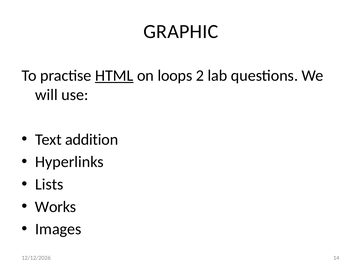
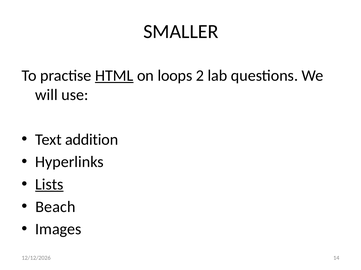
GRAPHIC: GRAPHIC -> SMALLER (181, 32)
Lists underline: none -> present (49, 185)
Works: Works -> Beach (55, 207)
